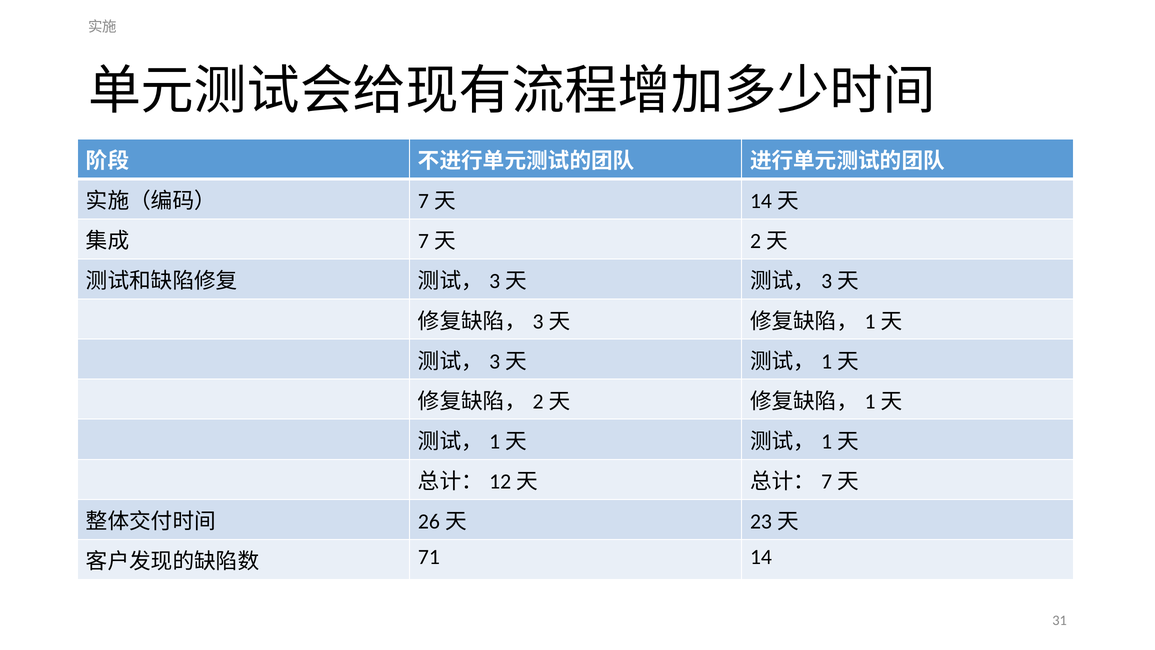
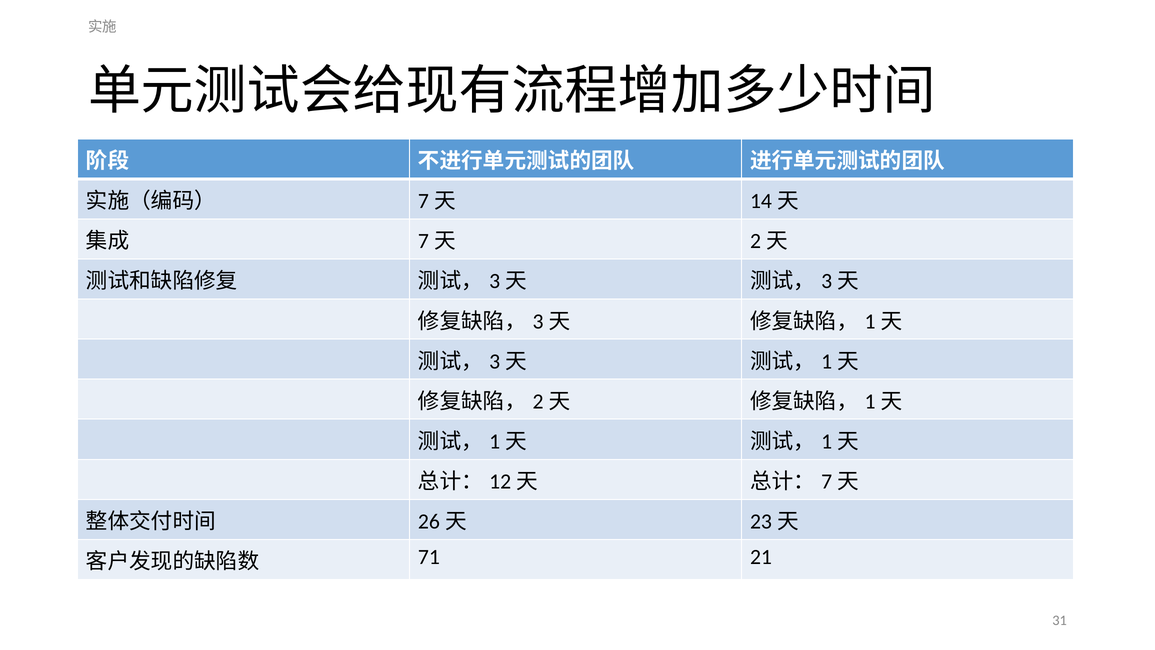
14: 14 -> 21 (761, 557)
